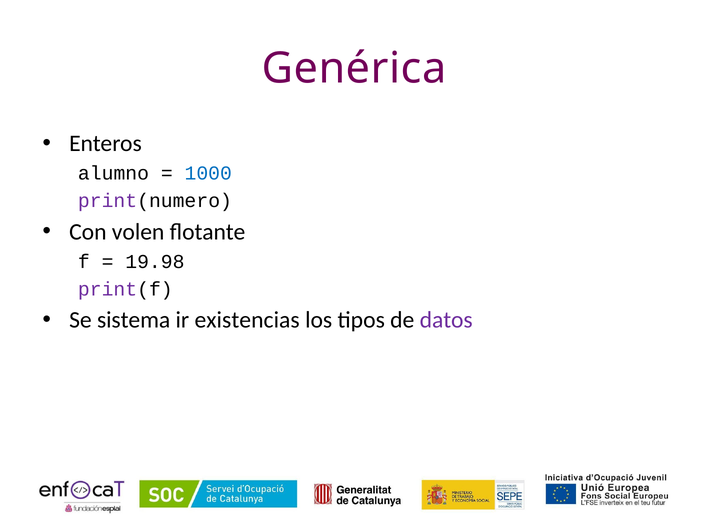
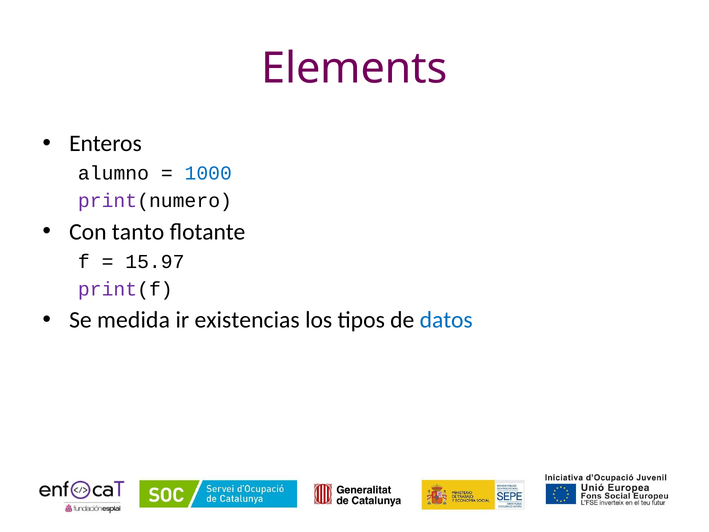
Genérica: Genérica -> Elements (354, 69)
volen: volen -> tanto (138, 232)
19.98: 19.98 -> 15.97 (155, 261)
sistema: sistema -> medida (133, 320)
datos colour: purple -> blue (446, 320)
